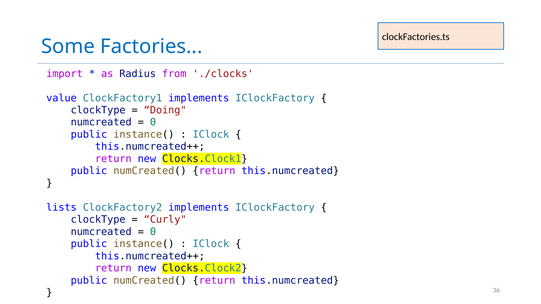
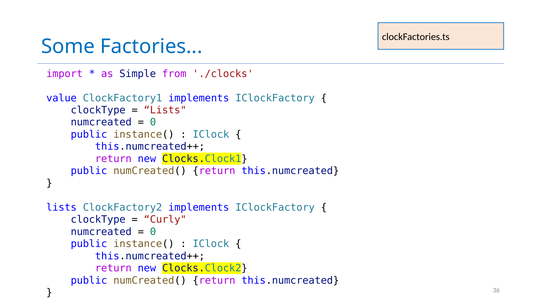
Radius: Radius -> Simple (138, 74)
Doing: Doing -> Lists (165, 110)
